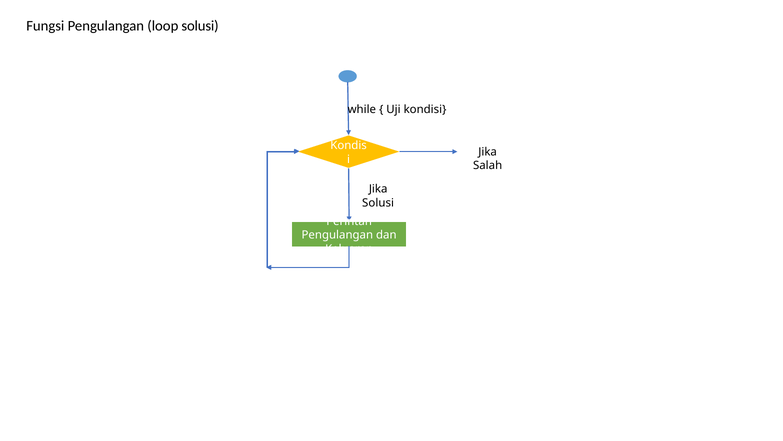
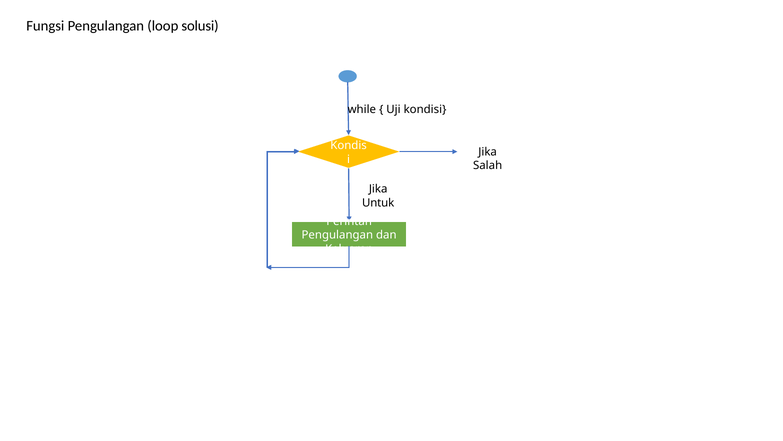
Solusi: Solusi -> Untuk (378, 203)
